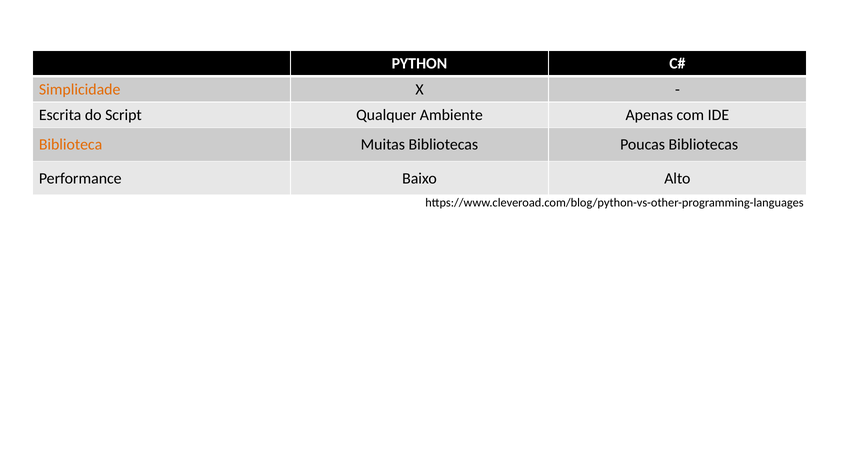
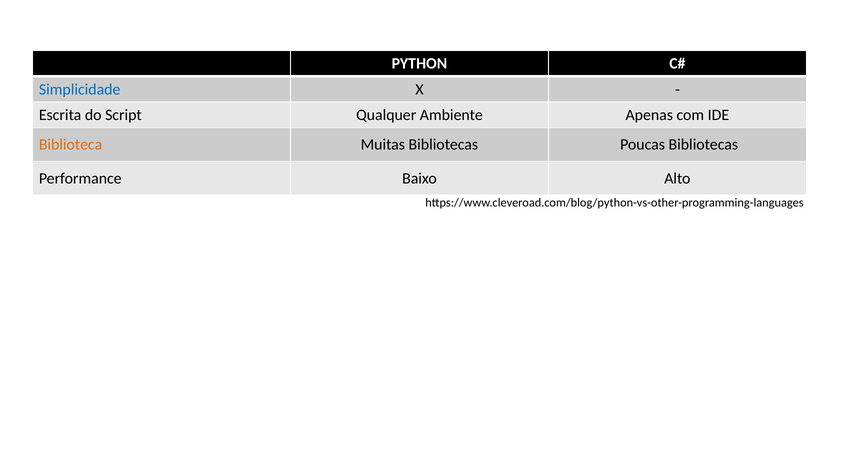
Simplicidade colour: orange -> blue (80, 89)
